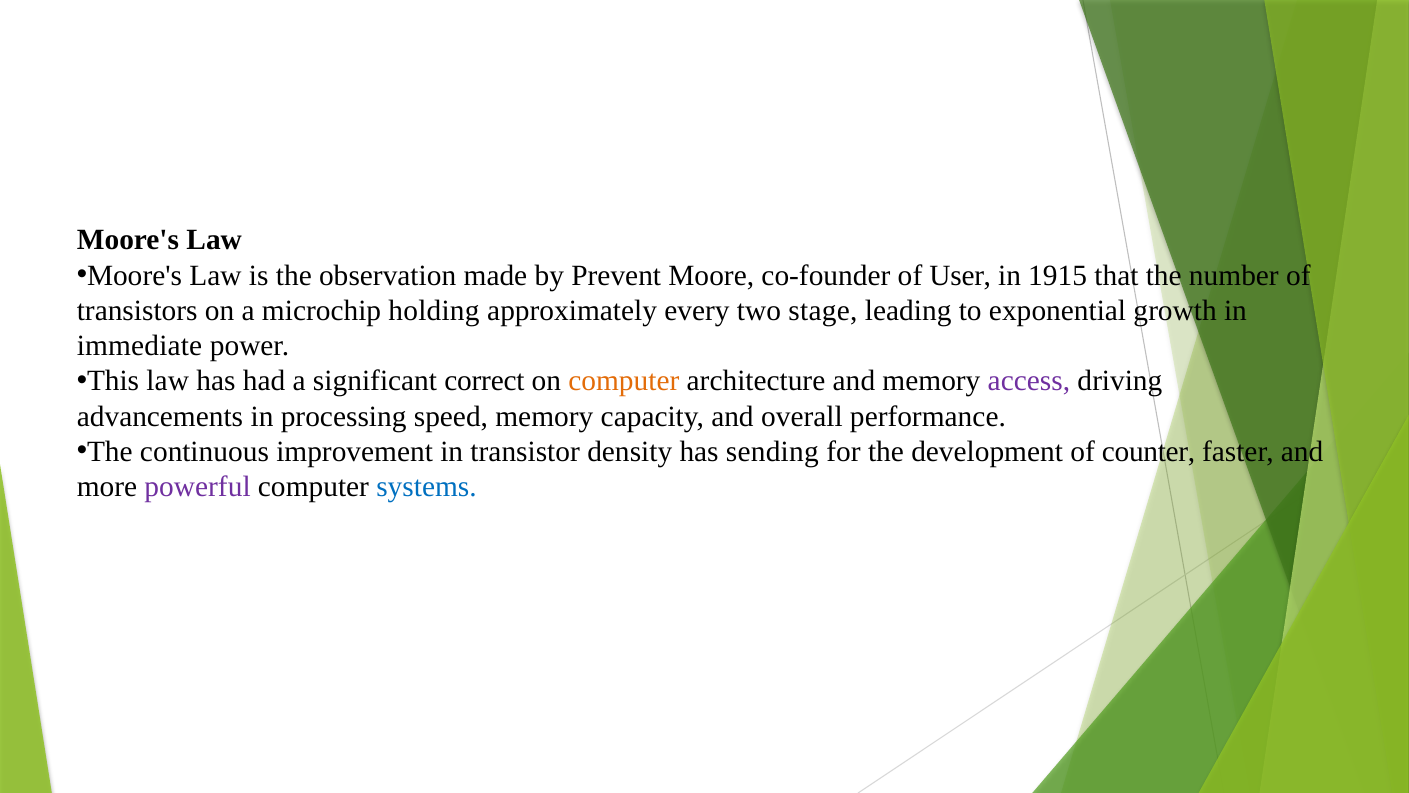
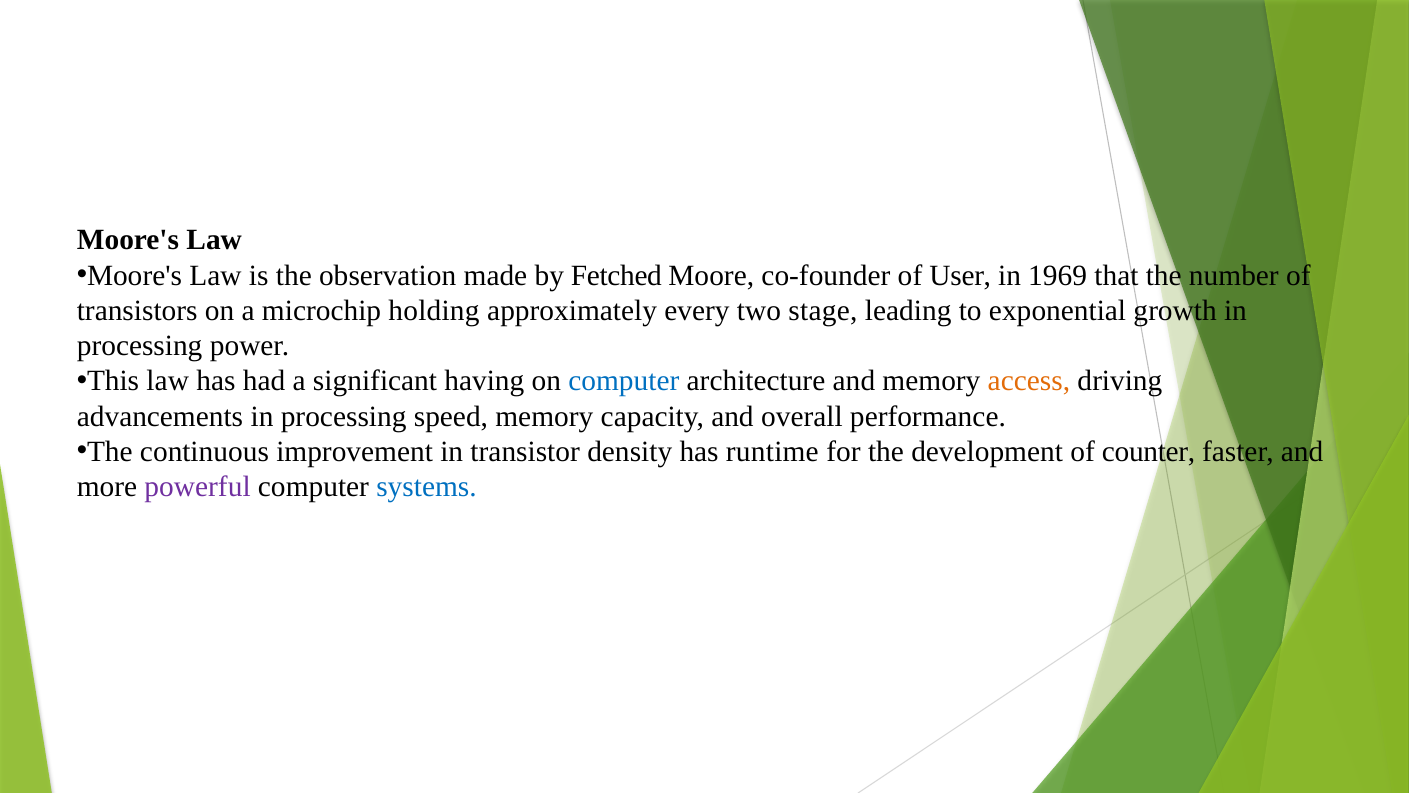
Prevent: Prevent -> Fetched (616, 275)
1915: 1915 -> 1969 (1058, 275)
immediate: immediate -> processing (140, 346)
correct: correct -> having (484, 381)
computer colour: orange -> blue (624, 381)
access colour: purple -> orange (1029, 381)
sending: sending -> runtime (772, 451)
